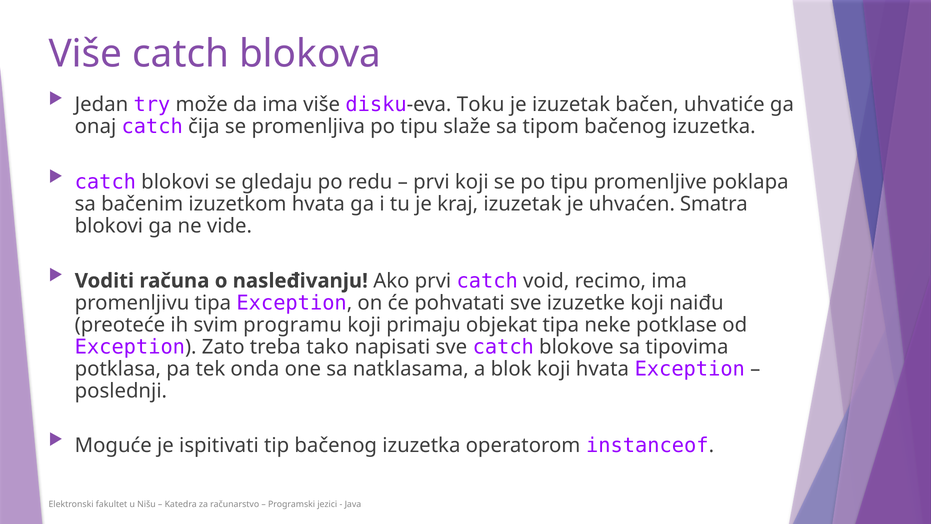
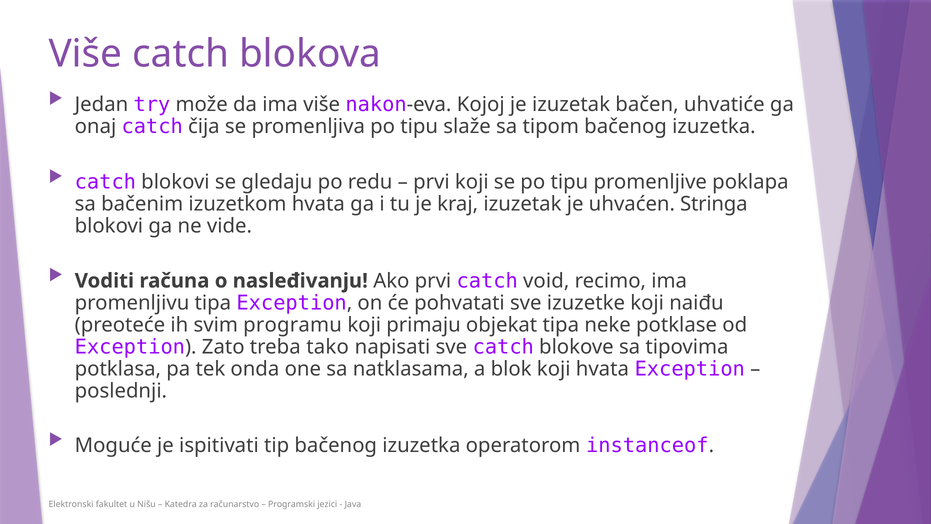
disku: disku -> nakon (376, 104)
Toku: Toku -> Kojoj (481, 104)
Smatra: Smatra -> Stringa (714, 204)
